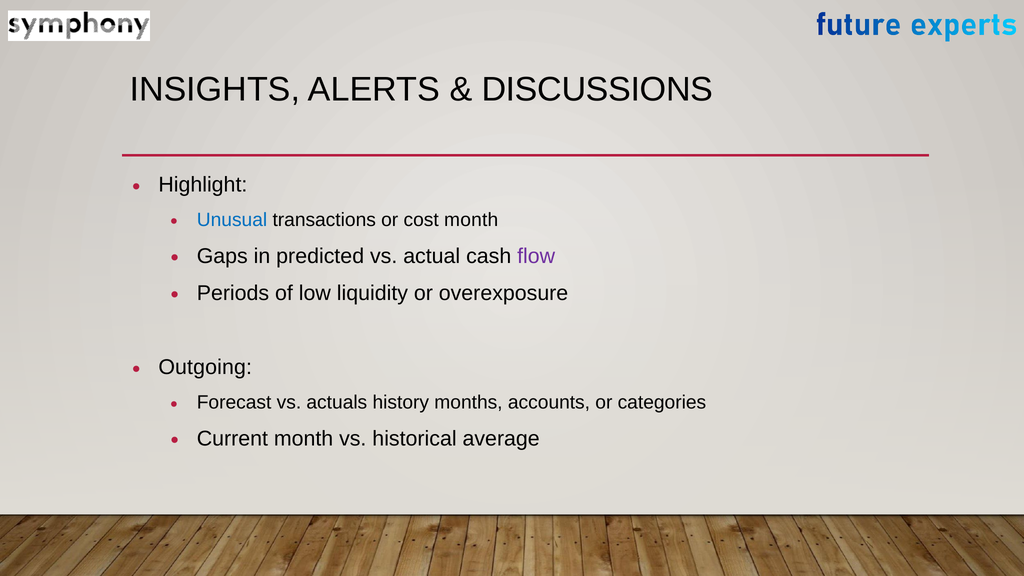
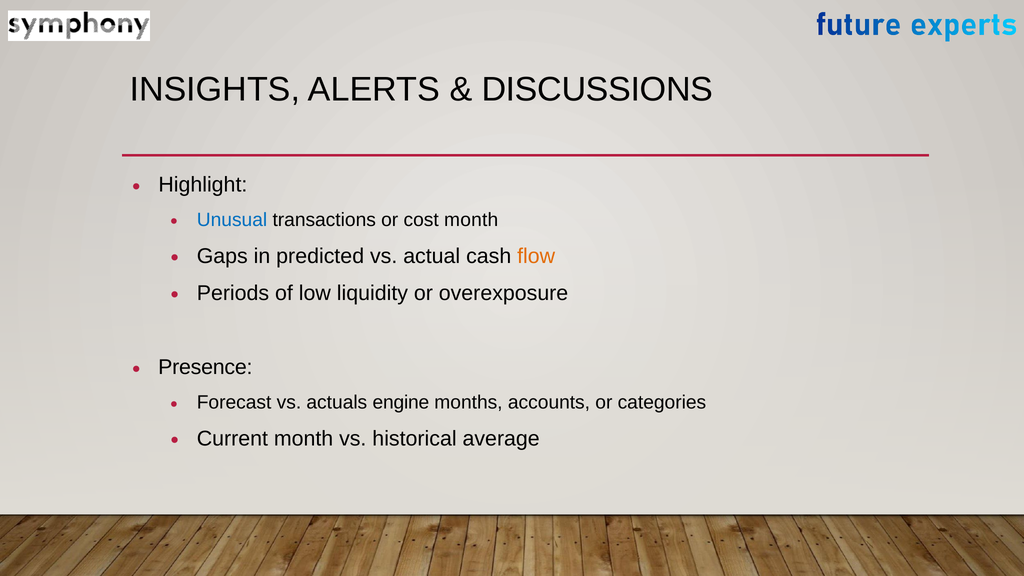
flow colour: purple -> orange (536, 256)
Outgoing: Outgoing -> Presence (205, 367)
history: history -> engine (401, 403)
